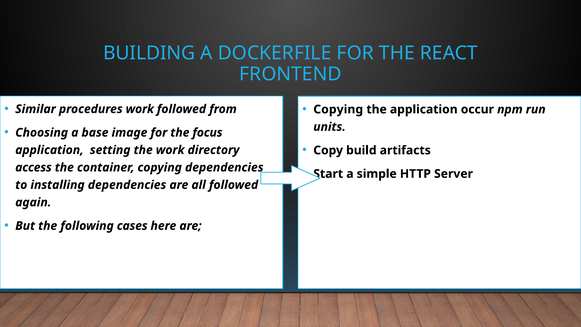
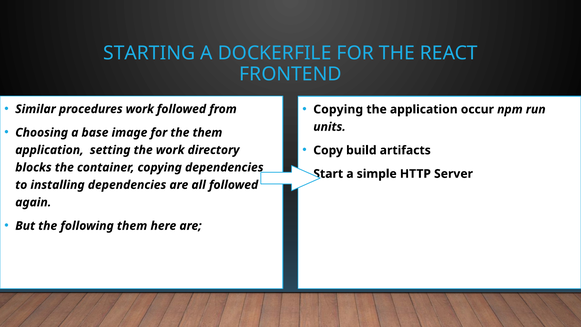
BUILDING: BUILDING -> STARTING (149, 53)
the focus: focus -> them (207, 133)
access: access -> blocks (33, 167)
following cases: cases -> them (132, 226)
